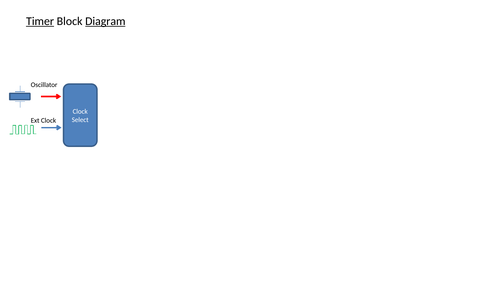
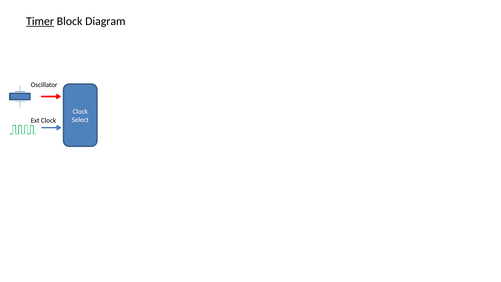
Diagram underline: present -> none (105, 21)
